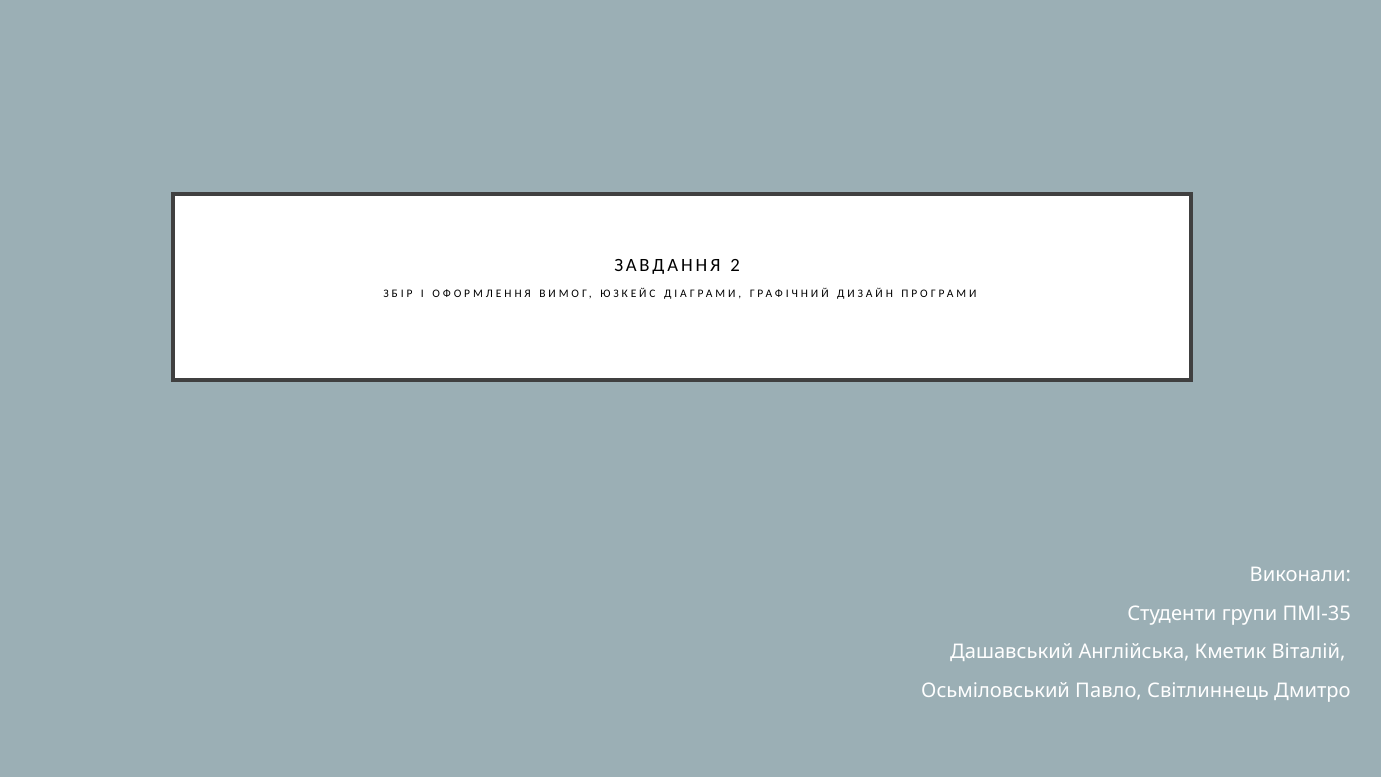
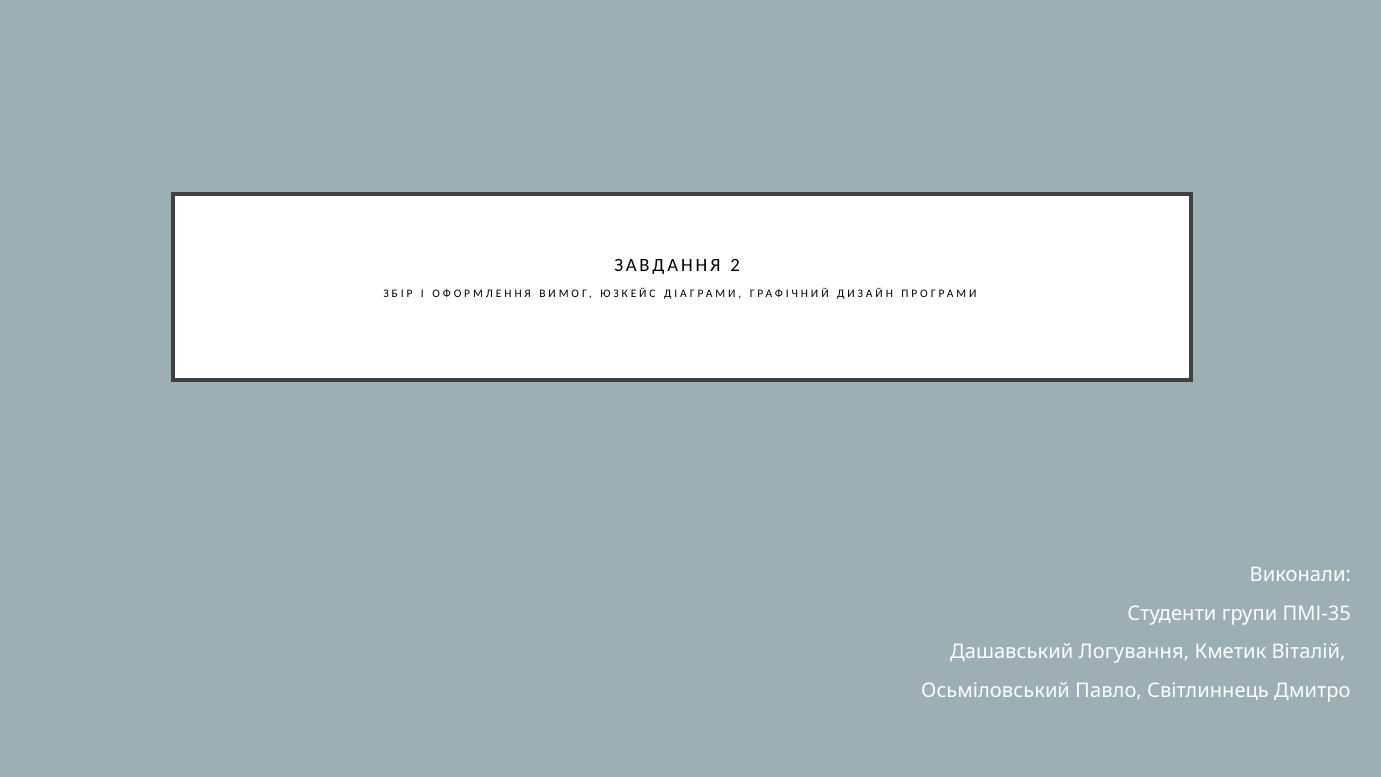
Англійська: Англійська -> Логування (1134, 652)
